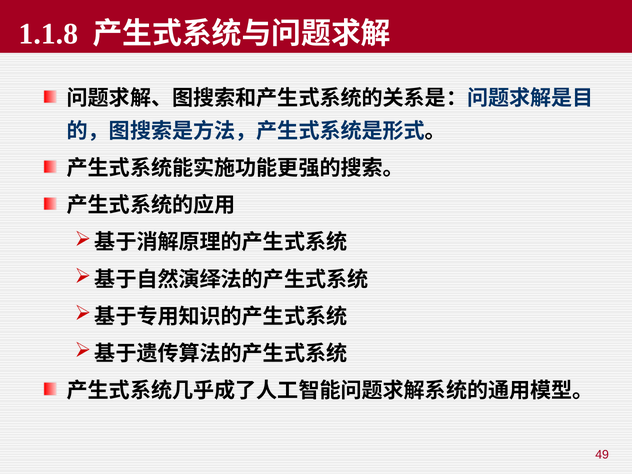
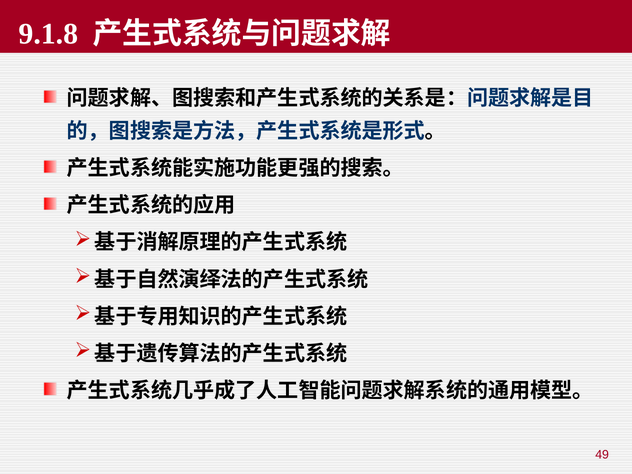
1.1.8: 1.1.8 -> 9.1.8 (48, 34)
